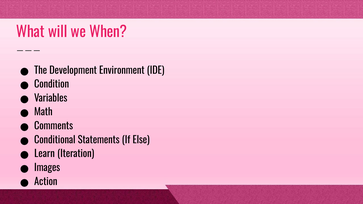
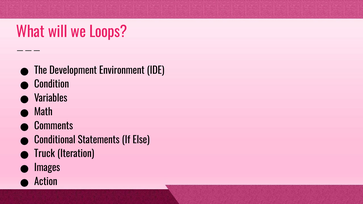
When: When -> Loops (108, 32)
Learn: Learn -> Truck (45, 154)
